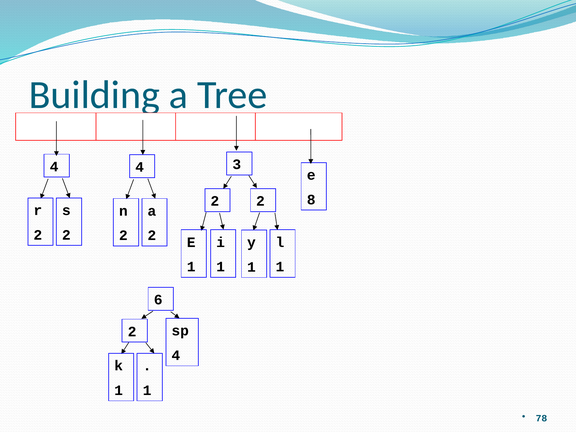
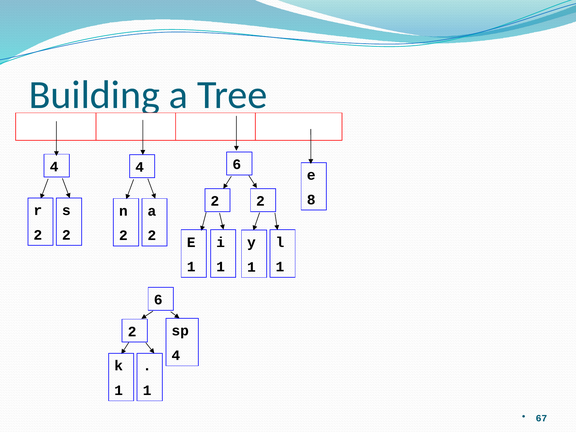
4 3: 3 -> 6 (237, 165)
78: 78 -> 67 (541, 418)
